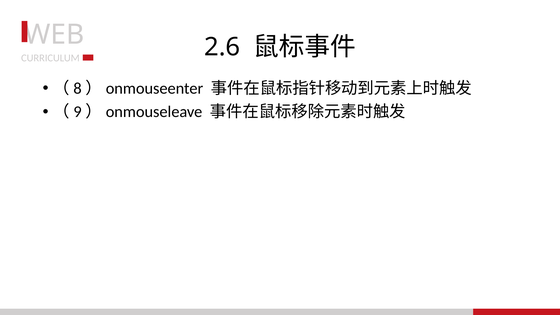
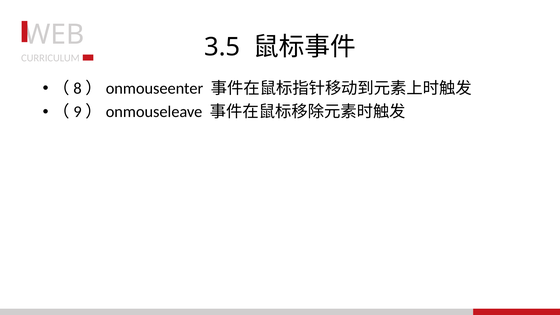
2.6: 2.6 -> 3.5 (222, 47)
